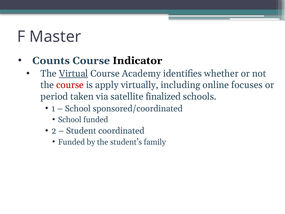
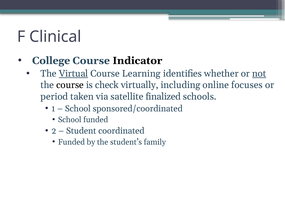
Master: Master -> Clinical (55, 37)
Counts: Counts -> College (51, 61)
Academy: Academy -> Learning (141, 74)
not underline: none -> present (259, 74)
course colour: red -> black (70, 85)
apply: apply -> check (107, 85)
